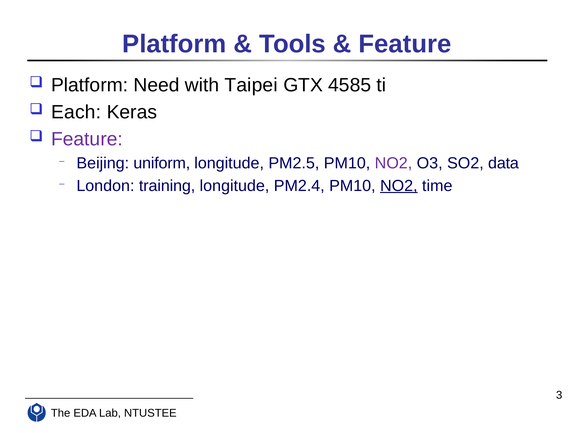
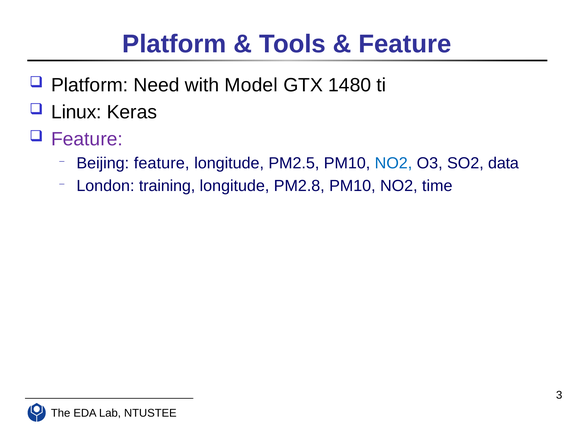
Taipei: Taipei -> Model (251, 85)
4585: 4585 -> 1480 (350, 85)
Each: Each -> Linux (76, 112)
Beijing uniform: uniform -> feature (162, 163)
NO2 colour: purple -> blue (393, 163)
PM2.4: PM2.4 -> PM2.8 (299, 186)
NO2 underline: present -> none (399, 186)
